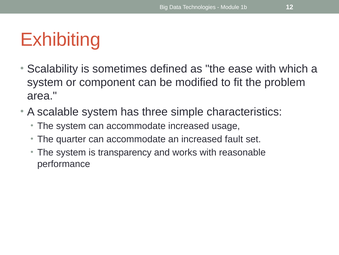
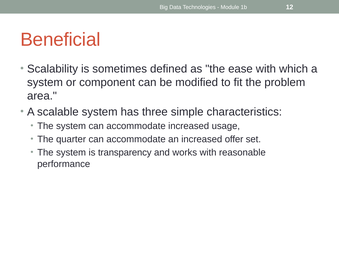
Exhibiting: Exhibiting -> Beneficial (60, 39)
fault: fault -> offer (234, 139)
